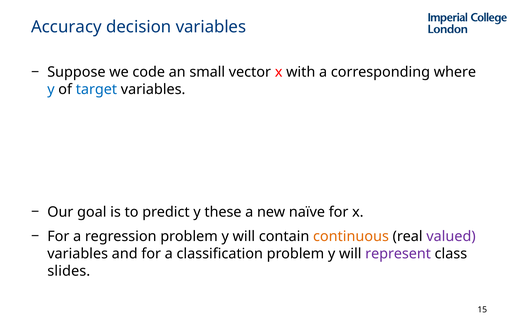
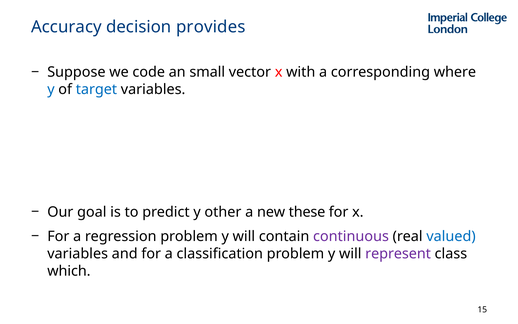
decision variables: variables -> provides (211, 27)
these: these -> other (223, 212)
naïve: naïve -> these (307, 212)
continuous colour: orange -> purple (351, 236)
valued colour: purple -> blue (451, 236)
slides: slides -> which (69, 271)
